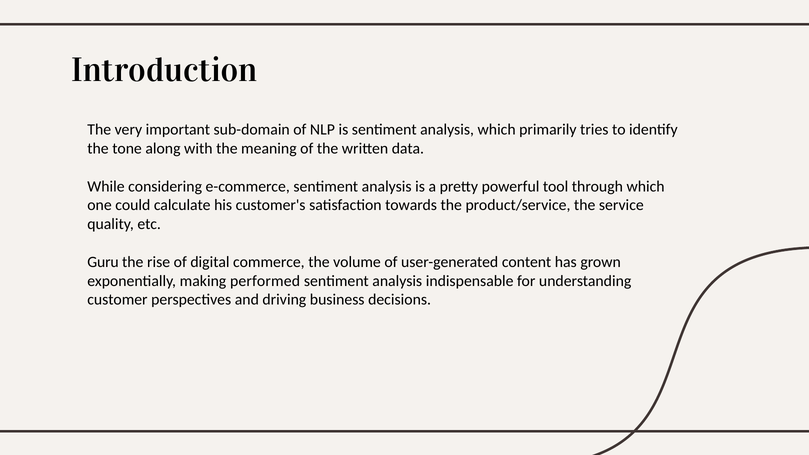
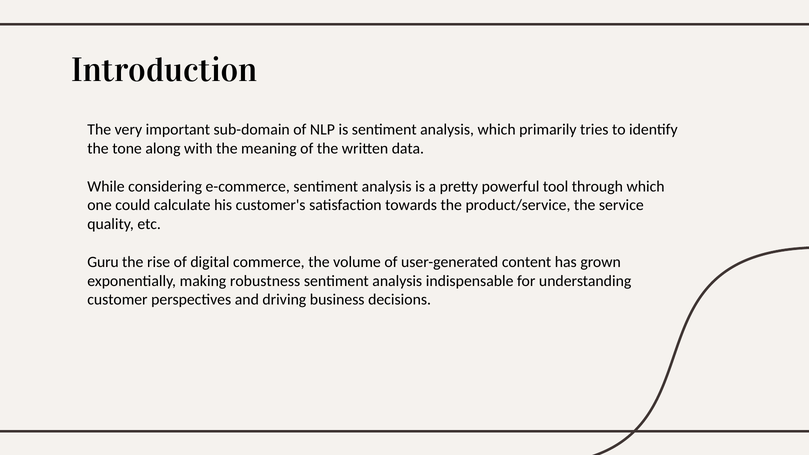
performed: performed -> robustness (265, 281)
